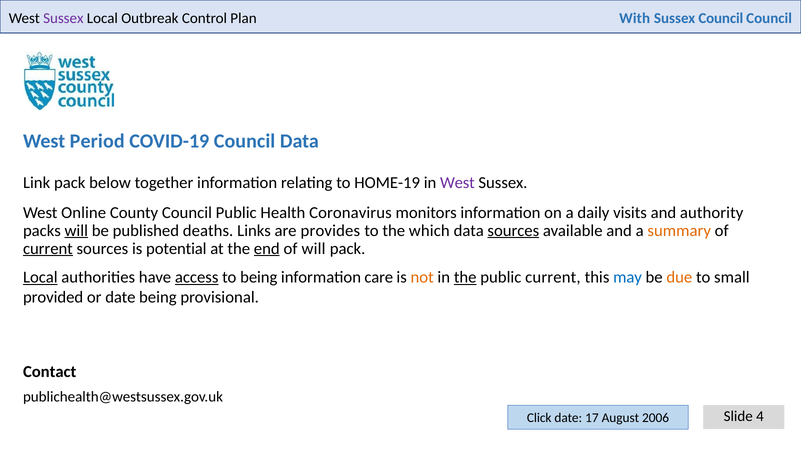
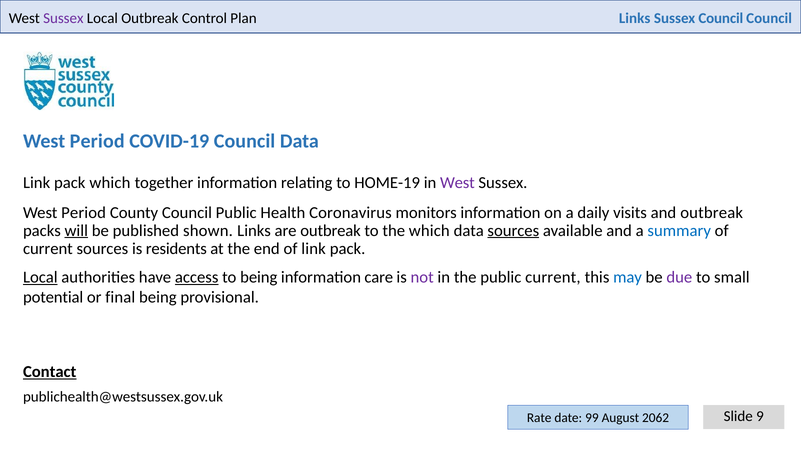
With: With -> Links (635, 18)
pack below: below -> which (110, 183)
Online: Online -> Period (84, 213)
and authority: authority -> outbreak (712, 213)
deaths: deaths -> shown (208, 231)
are provides: provides -> outbreak (331, 231)
summary colour: orange -> blue (679, 231)
current underline: present -> none (48, 249)
potential: potential -> residents (176, 249)
end underline: present -> none (267, 249)
of will: will -> link (314, 249)
not colour: orange -> purple (422, 277)
the underline: present -> none (465, 277)
due colour: orange -> purple (679, 277)
provided: provided -> potential (53, 297)
or date: date -> final (120, 297)
Contact underline: none -> present (50, 372)
4: 4 -> 9 (760, 417)
Click: Click -> Rate (539, 419)
17: 17 -> 99 (592, 419)
2006: 2006 -> 2062 (656, 419)
